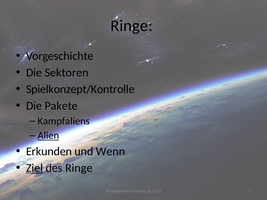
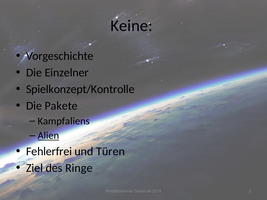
Ringe: Ringe -> Keine (132, 26)
Sektoren: Sektoren -> Einzelner (67, 73)
Erkunden: Erkunden -> Fehlerfrei (49, 152)
Wenn: Wenn -> Türen (111, 152)
Ziel underline: present -> none (34, 168)
